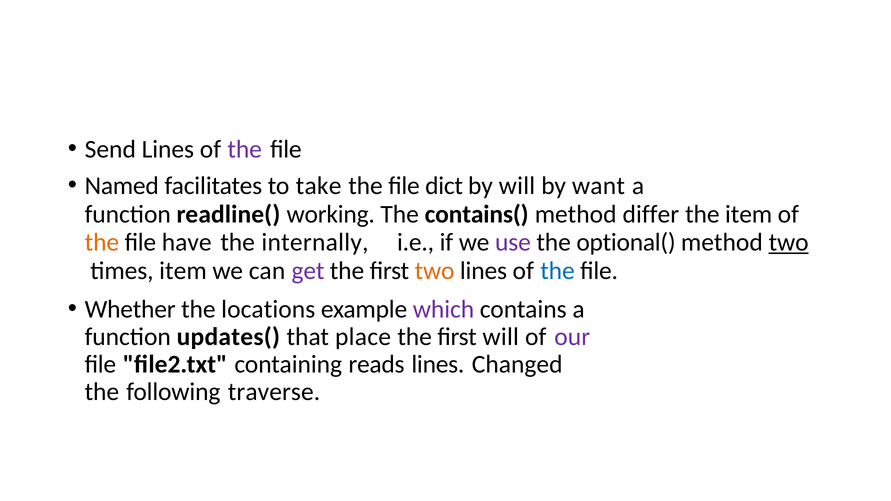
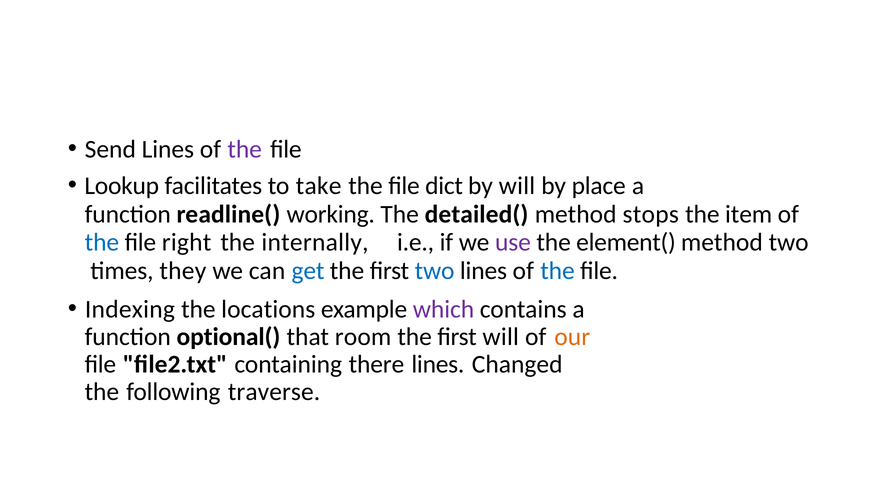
Named: Named -> Lookup (122, 186)
want: want -> place (599, 186)
contains(: contains( -> detailed( (477, 214)
differ: differ -> stops (651, 214)
the colour: orange -> blue (102, 243)
have: have -> right (187, 243)
optional(: optional( -> element( (626, 243)
two underline: present -> none (789, 243)
times item: item -> they (183, 271)
get colour: purple -> blue (308, 271)
two colour: orange -> blue (435, 271)
Whether: Whether -> Indexing (130, 309)
updates(: updates( -> optional( (228, 337)
place: place -> room (363, 337)
our colour: purple -> orange (572, 337)
reads: reads -> there (376, 365)
